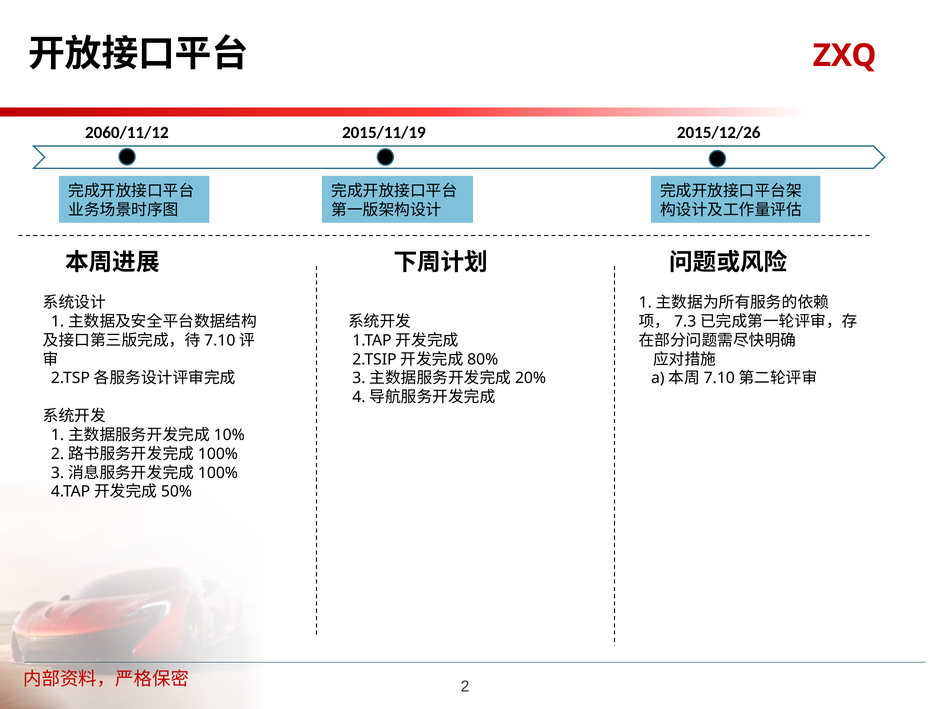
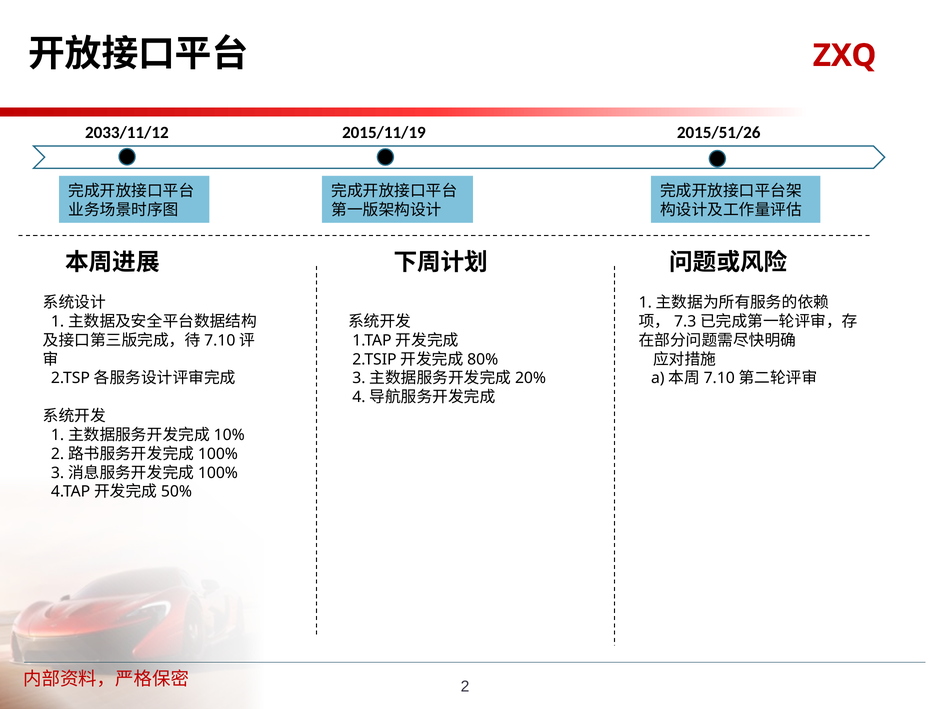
2060/11/12: 2060/11/12 -> 2033/11/12 (127, 133)
2015/12/26: 2015/12/26 -> 2015/51/26 (719, 133)
